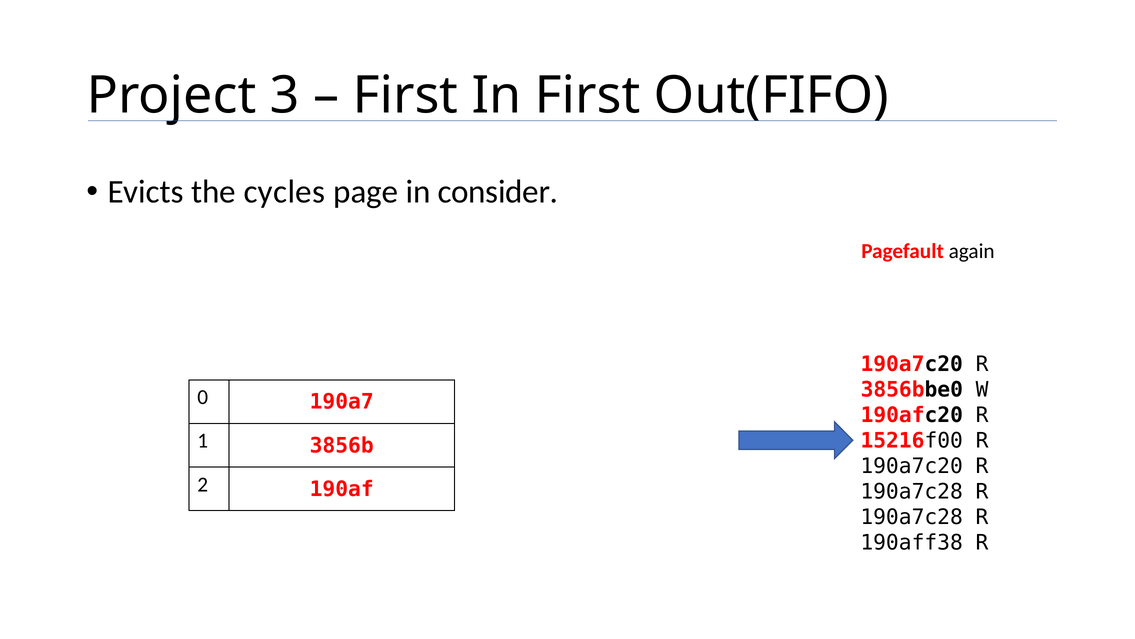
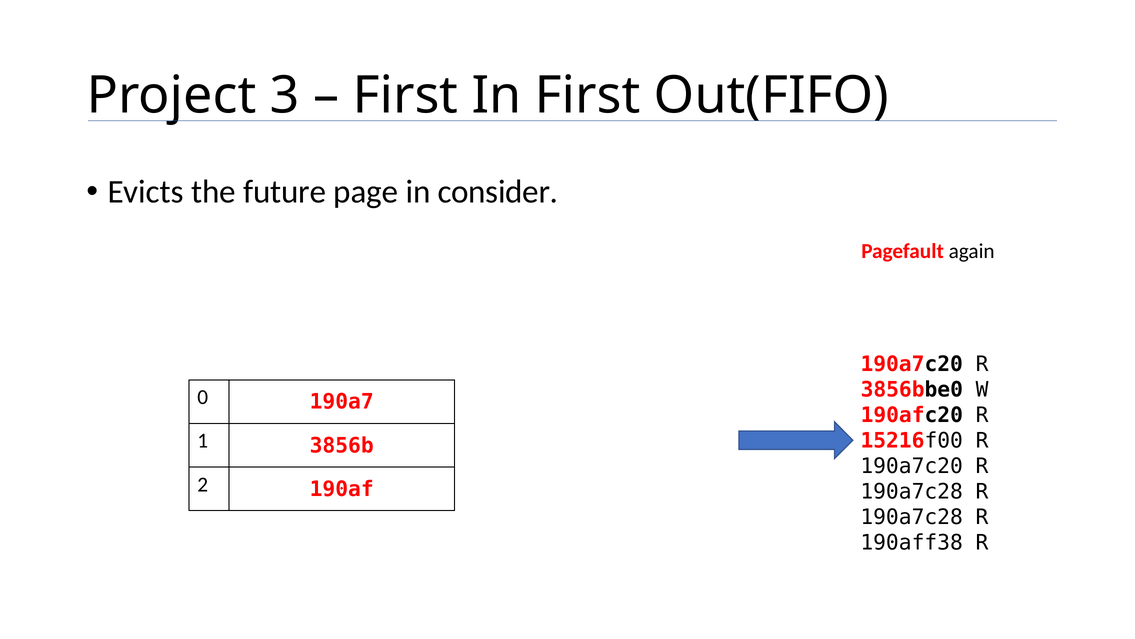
cycles: cycles -> future (285, 192)
